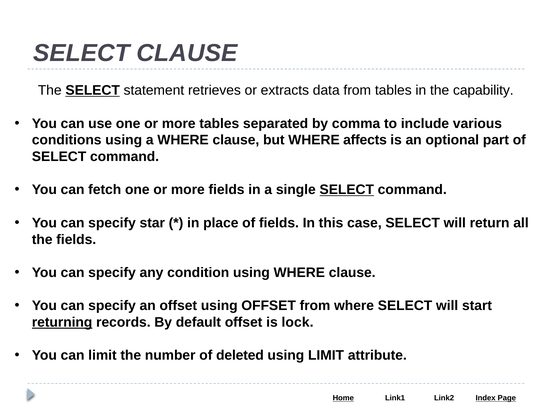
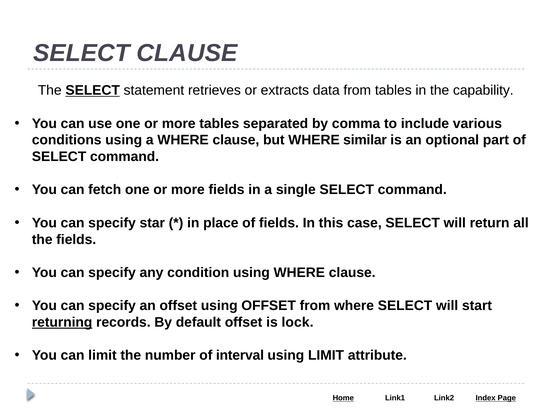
affects: affects -> similar (365, 140)
SELECT underline: present -> none (347, 190)
deleted: deleted -> interval (240, 355)
